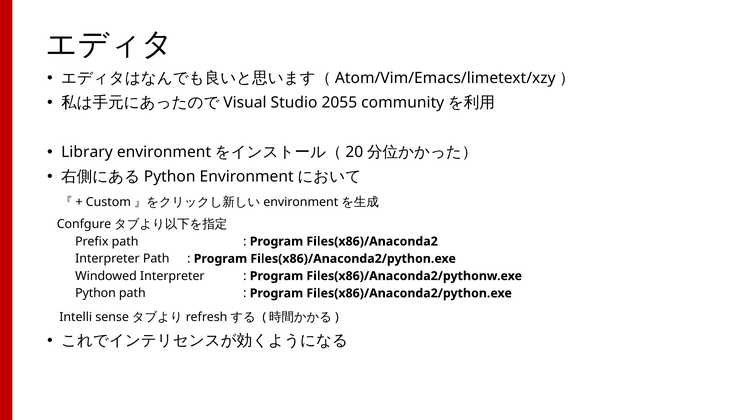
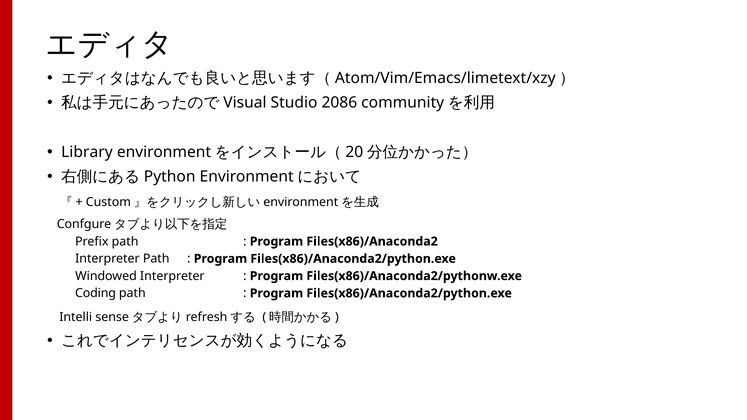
2055: 2055 -> 2086 (339, 103)
Python: Python -> Coding (96, 293)
